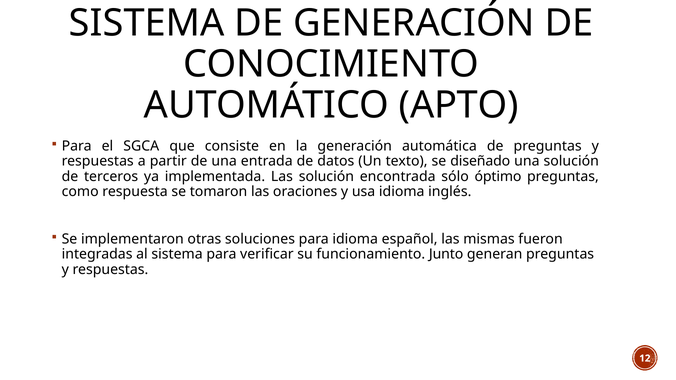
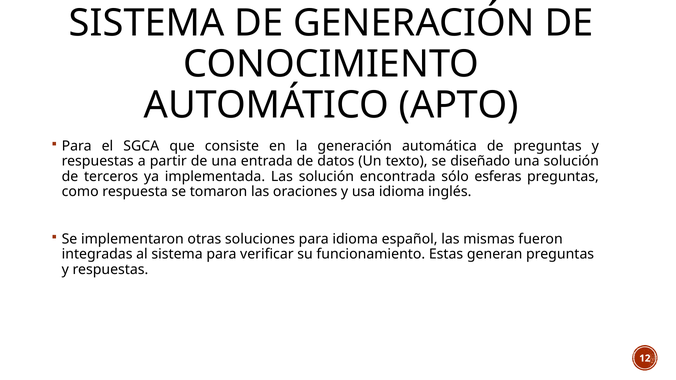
óptimo: óptimo -> esferas (498, 177)
Junto: Junto -> Estas (446, 254)
